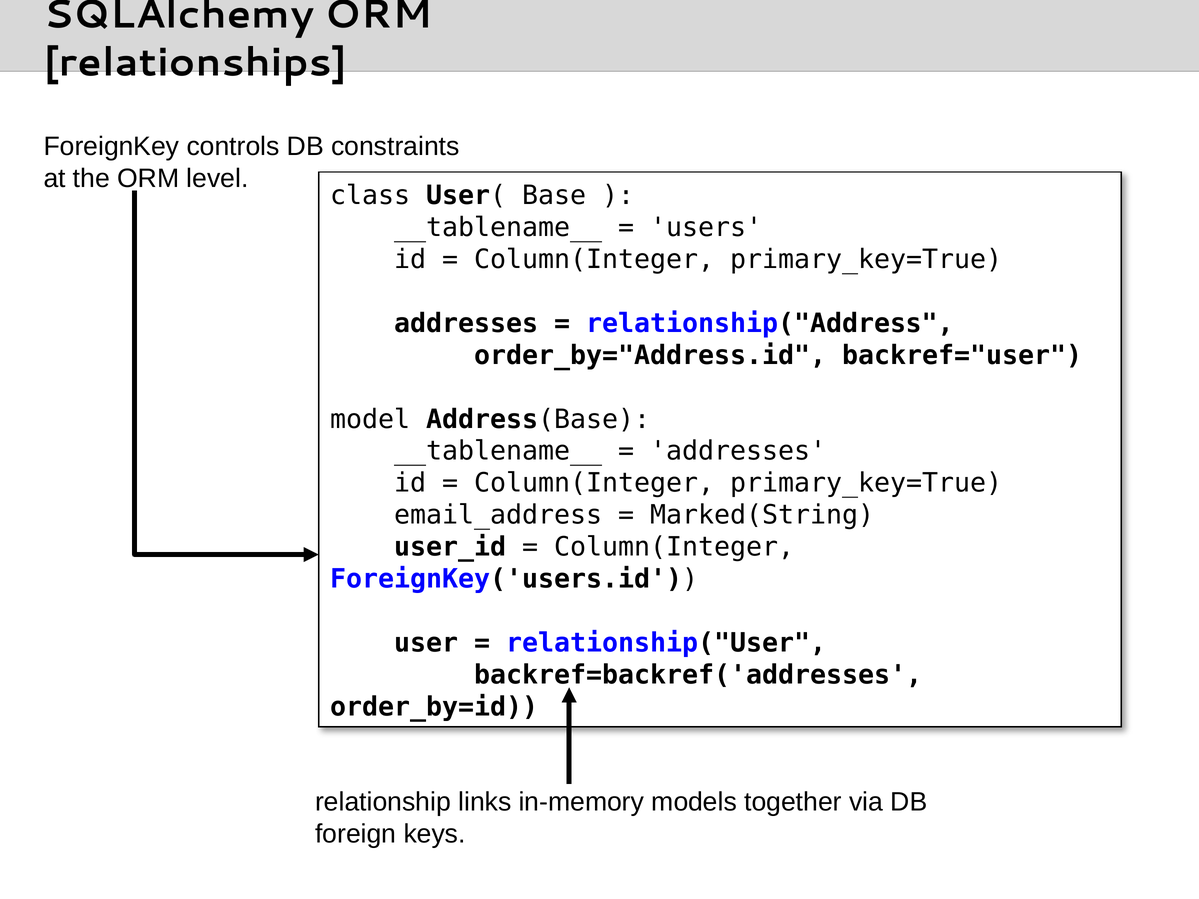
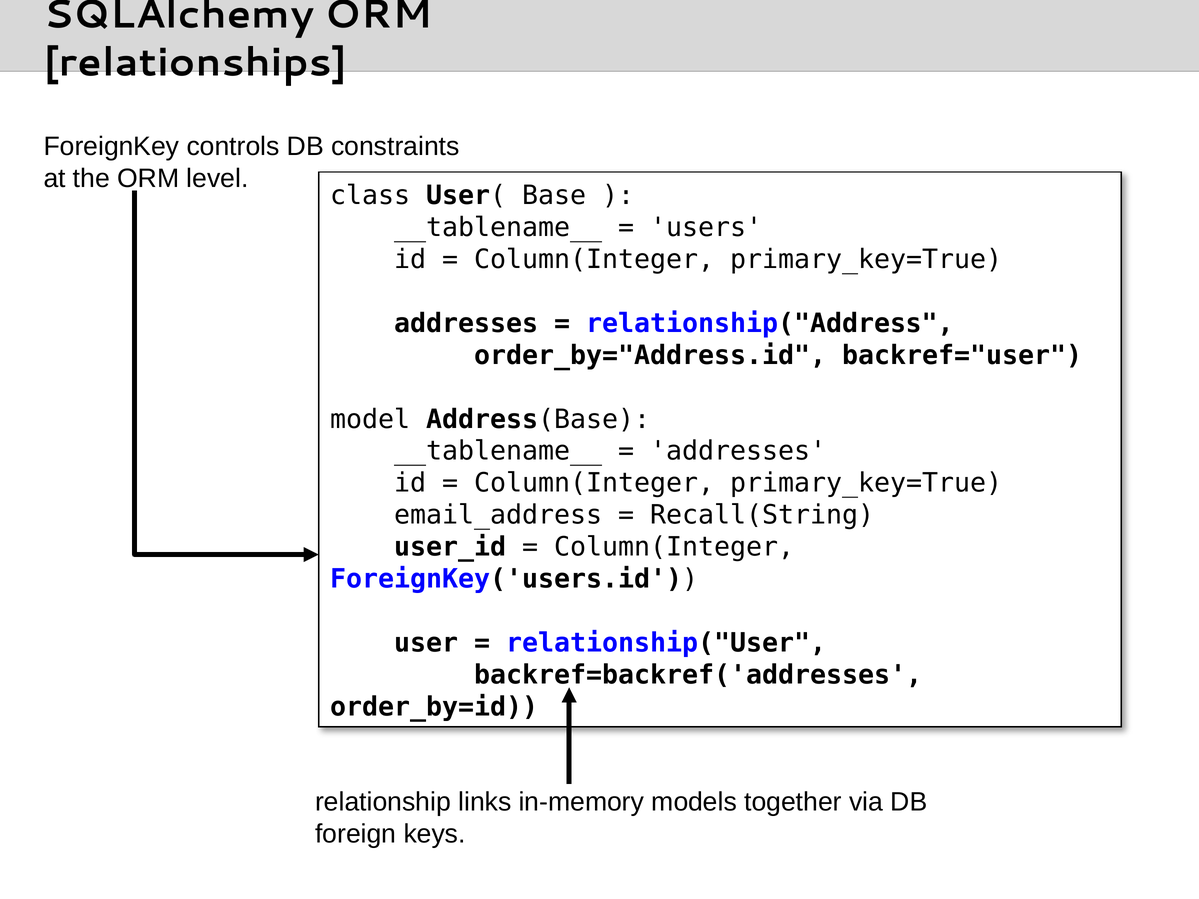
Marked(String: Marked(String -> Recall(String (762, 515)
